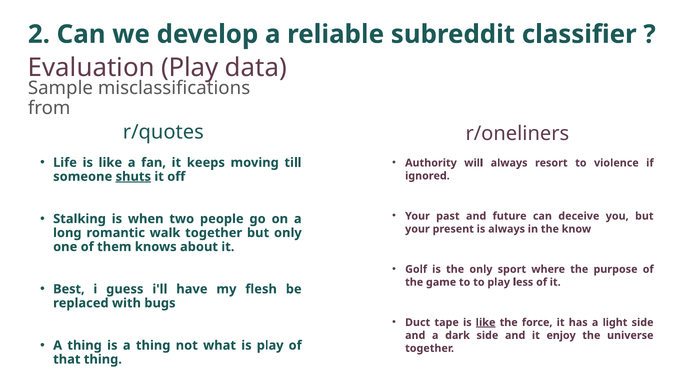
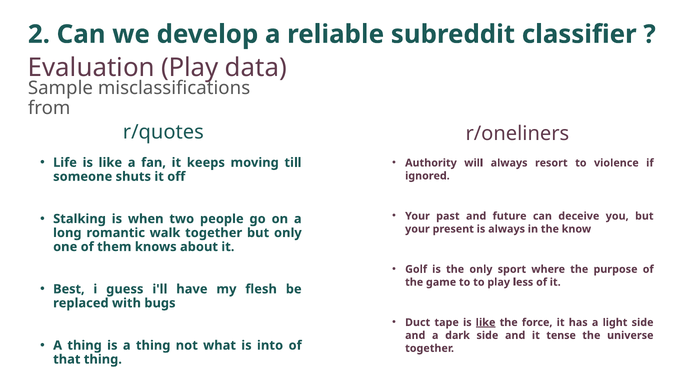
shuts underline: present -> none (133, 177)
enjoy: enjoy -> tense (561, 335)
is play: play -> into (270, 345)
